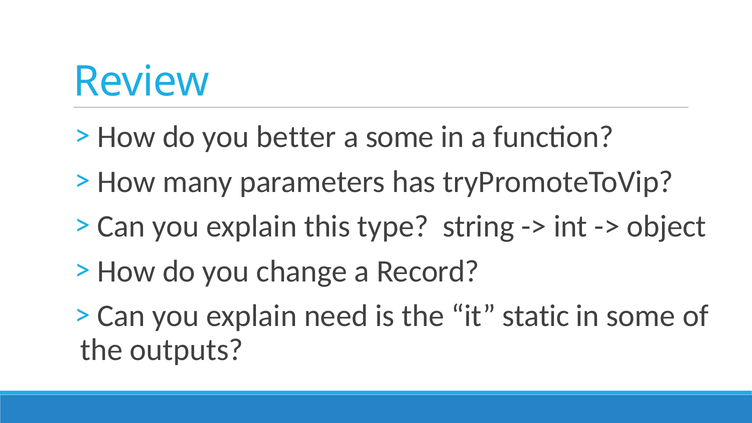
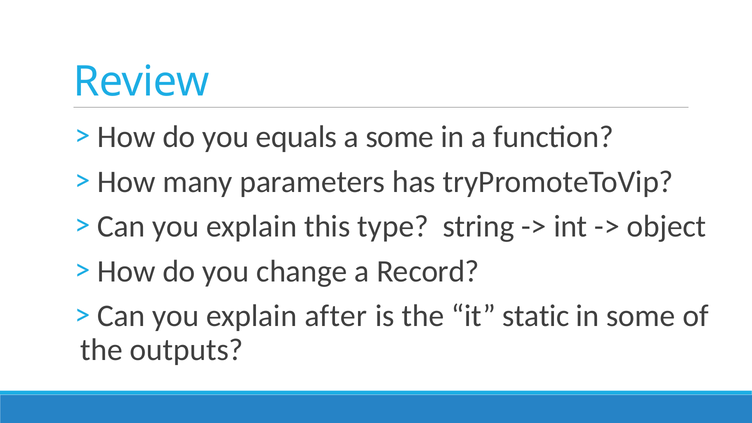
better: better -> equals (297, 137)
need: need -> after (336, 316)
